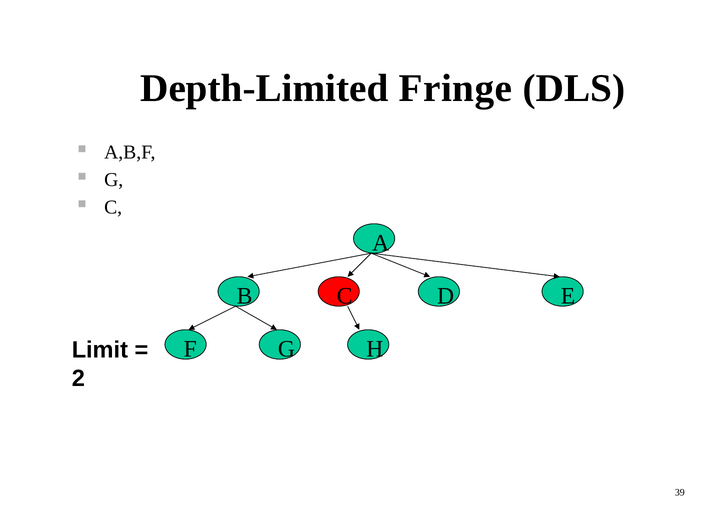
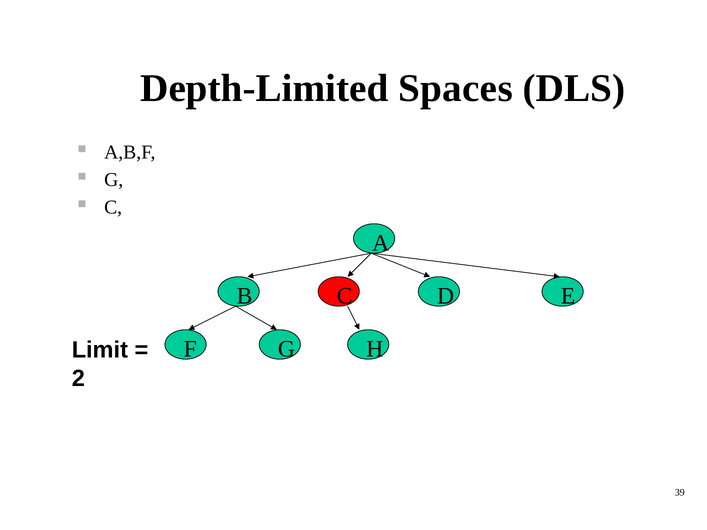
Fringe: Fringe -> Spaces (456, 88)
